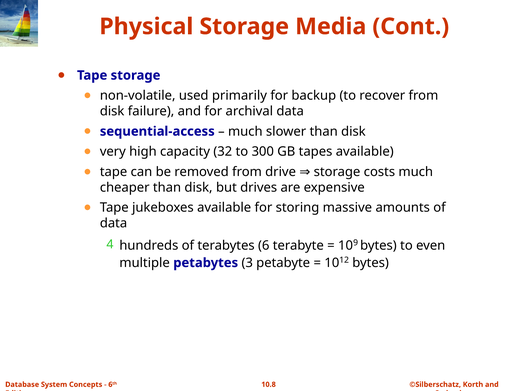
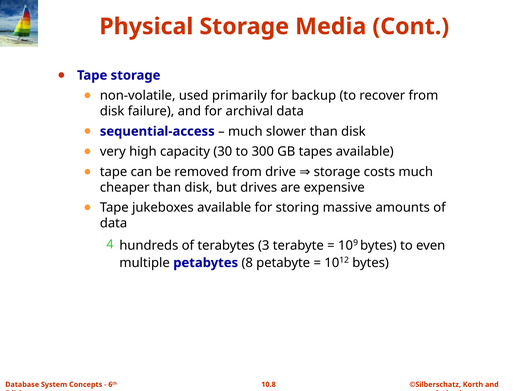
32: 32 -> 30 (223, 152)
6: 6 -> 3 (264, 246)
3: 3 -> 8 (247, 263)
